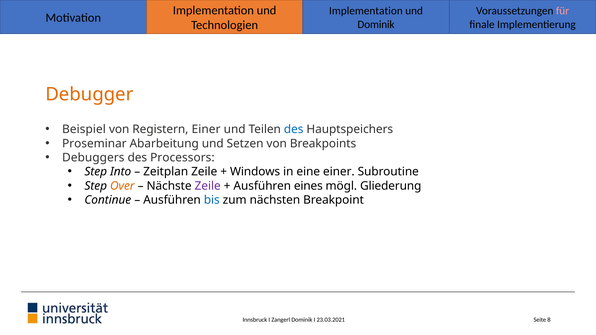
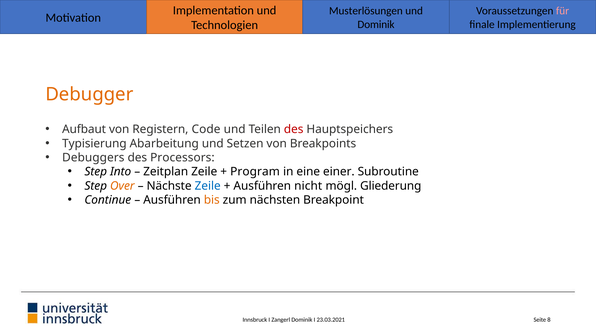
Implementation: Implementation -> Musterlösungen (366, 11)
Beispiel: Beispiel -> Aufbaut (84, 129)
Registern Einer: Einer -> Code (206, 129)
des colour: blue -> red (294, 129)
Proseminar: Proseminar -> Typisierung (94, 144)
Windows: Windows -> Program (255, 172)
Zeile colour: purple -> blue (208, 186)
eines: eines -> nicht (308, 186)
bis colour: blue -> orange (212, 200)
